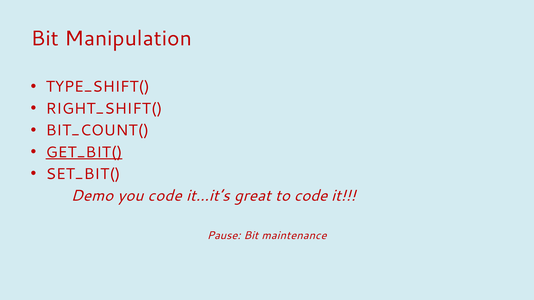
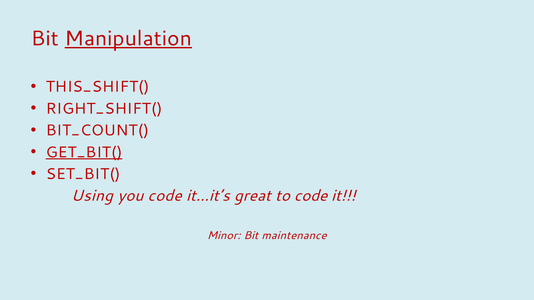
Manipulation underline: none -> present (128, 39)
TYPE_SHIFT(: TYPE_SHIFT( -> THIS_SHIFT( (98, 87)
Demo: Demo -> Using (92, 196)
Pause: Pause -> Minor (224, 236)
